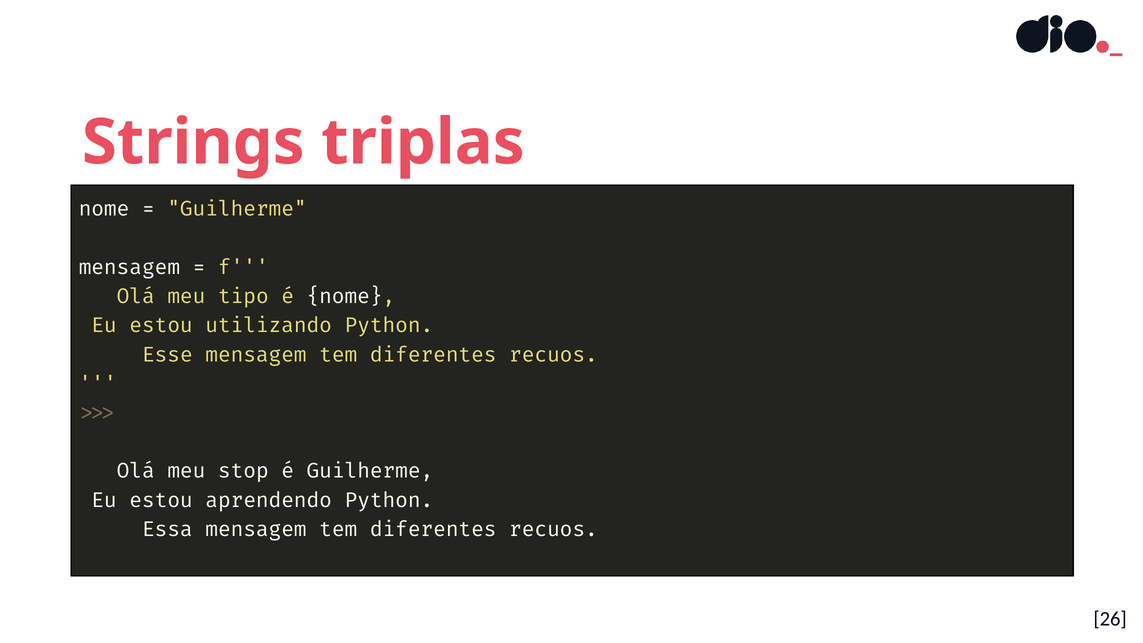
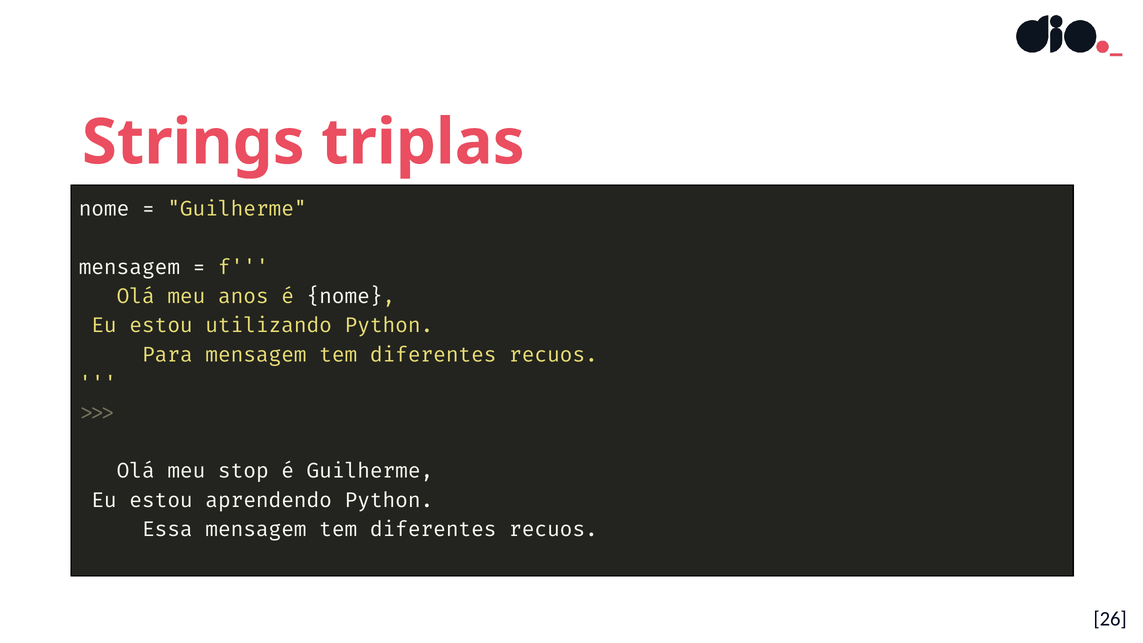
tipo: tipo -> anos (243, 296)
Esse: Esse -> Para (167, 355)
